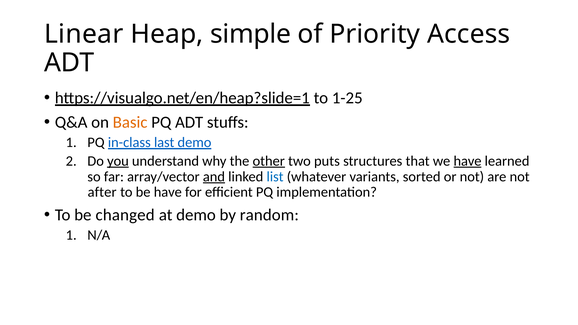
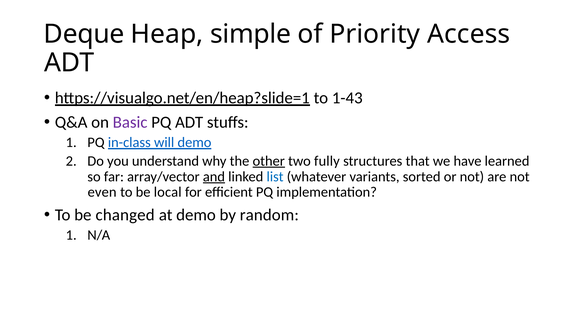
Linear: Linear -> Deque (84, 34)
1-25: 1-25 -> 1-43 (347, 98)
Basic colour: orange -> purple (130, 122)
last: last -> will (164, 142)
you underline: present -> none (118, 161)
puts: puts -> fully (327, 161)
have underline: present -> none (468, 161)
after: after -> even (102, 192)
be have: have -> local (168, 192)
